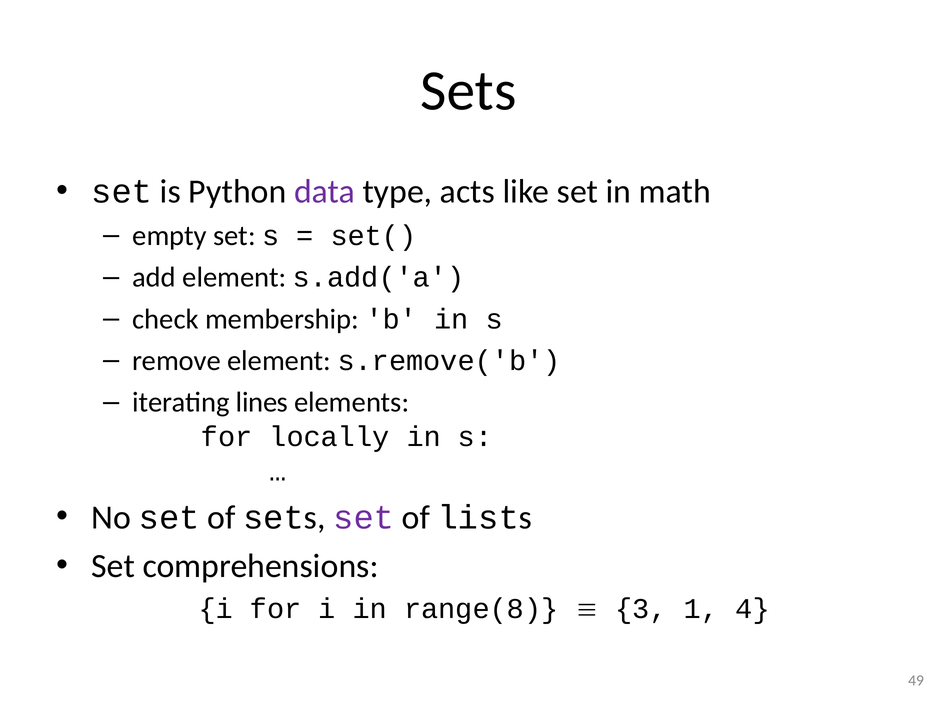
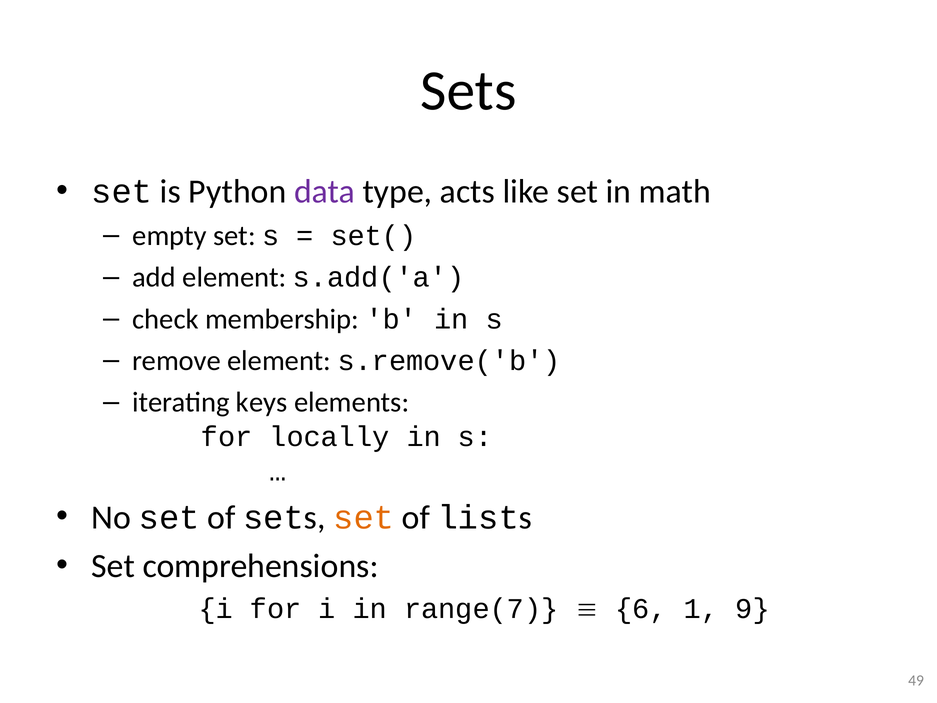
lines: lines -> keys (262, 402)
set colour: purple -> orange (364, 517)
range(8: range(8 -> range(7 (481, 608)
3: 3 -> 6 (641, 608)
4: 4 -> 9 (753, 608)
